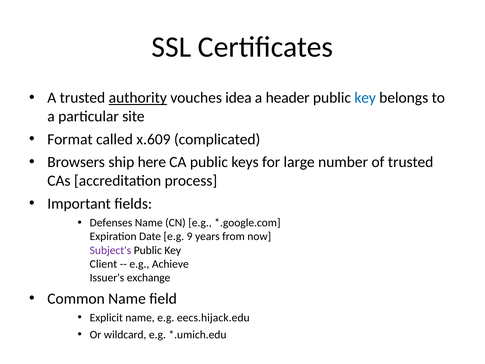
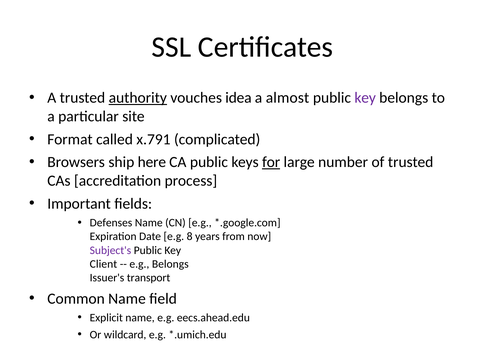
header: header -> almost (288, 98)
key colour: blue -> purple (365, 98)
x.609: x.609 -> x.791 (153, 139)
for underline: none -> present (271, 162)
9: 9 -> 8 (190, 236)
e.g Achieve: Achieve -> Belongs (170, 264)
exchange: exchange -> transport (149, 278)
eecs.hijack.edu: eecs.hijack.edu -> eecs.ahead.edu (213, 317)
